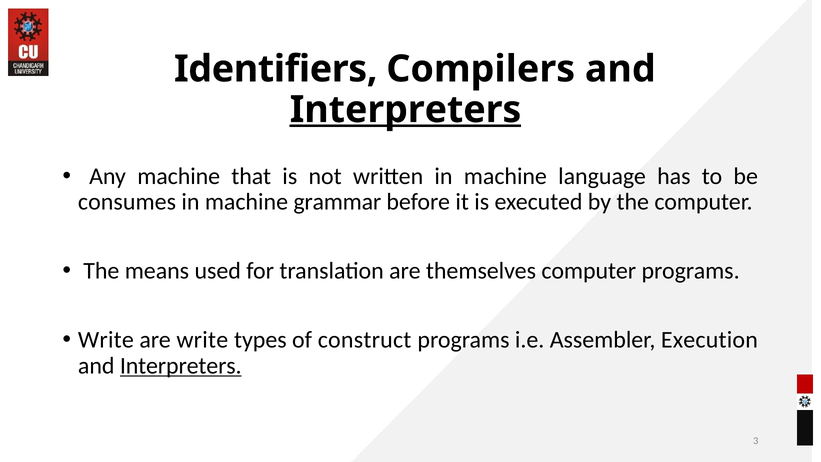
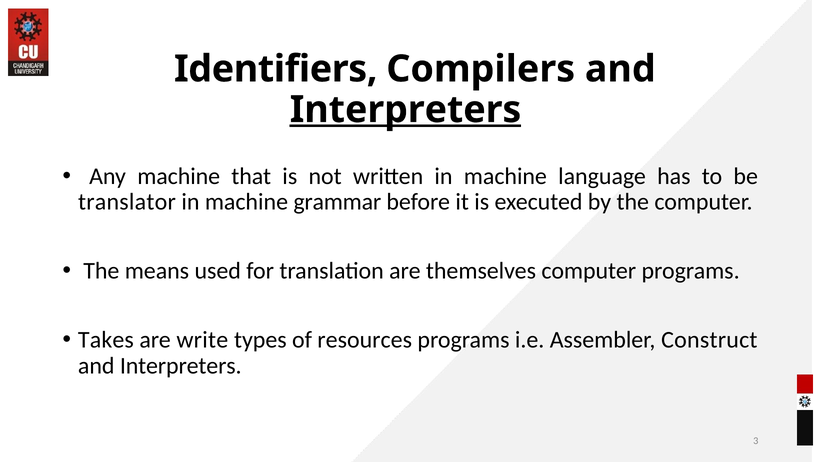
consumes: consumes -> translator (127, 202)
Write: Write -> Takes (106, 340)
construct: construct -> resources (365, 340)
Execution: Execution -> Construct (709, 340)
Interpreters underline: present -> none (181, 366)
